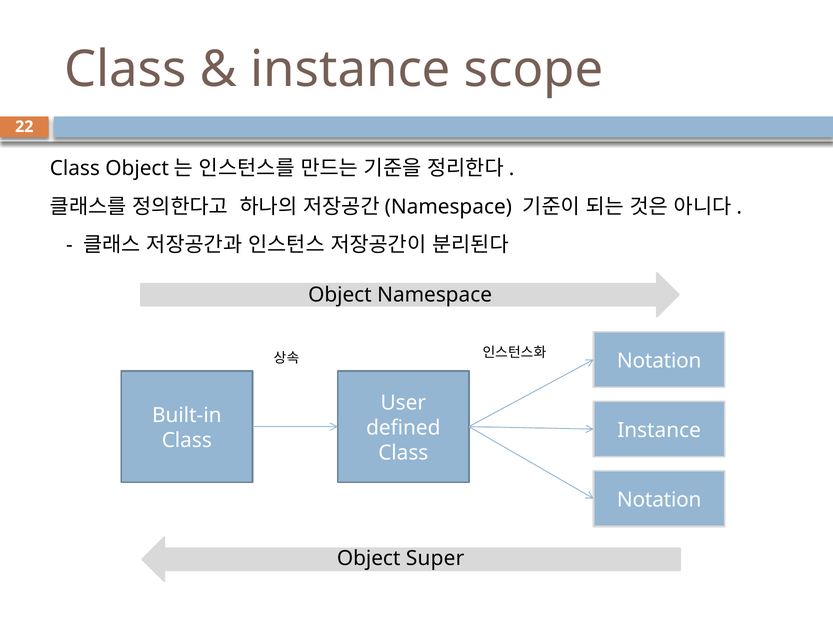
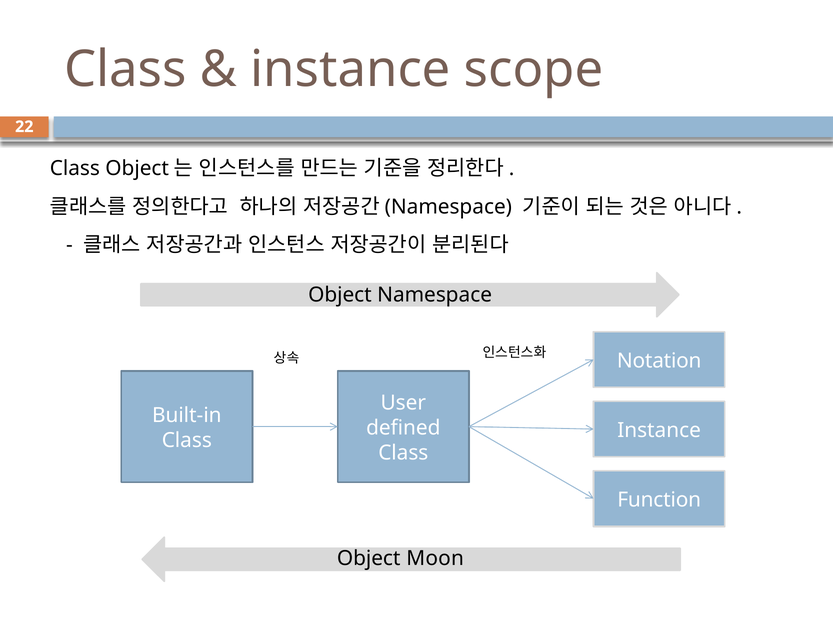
Notation: Notation -> Function (659, 501)
Super: Super -> Moon (435, 559)
